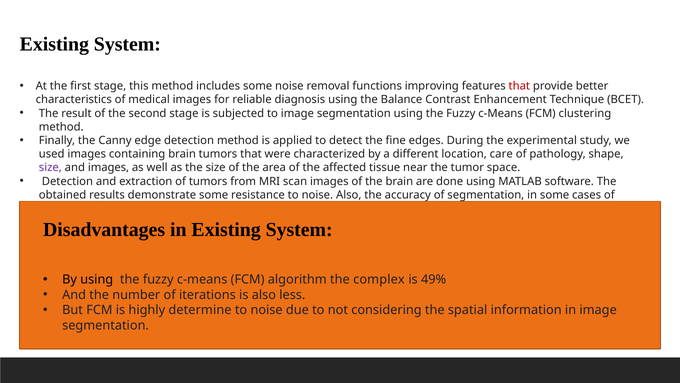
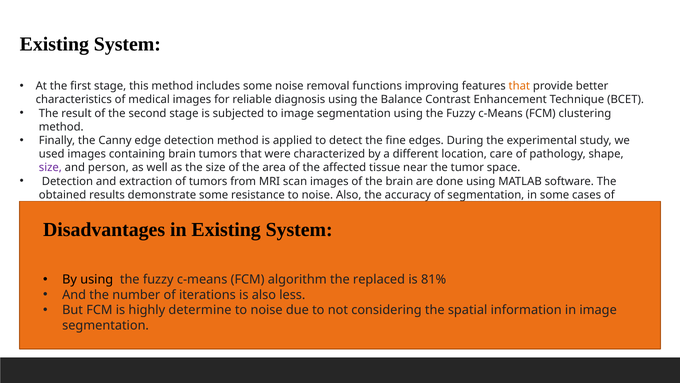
that colour: red -> orange (519, 86)
and images: images -> person (108, 167)
complex: complex -> replaced (379, 279)
49%: 49% -> 81% (434, 279)
